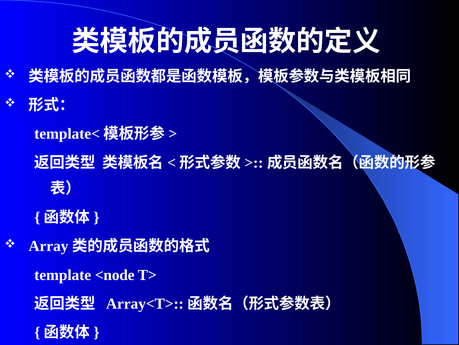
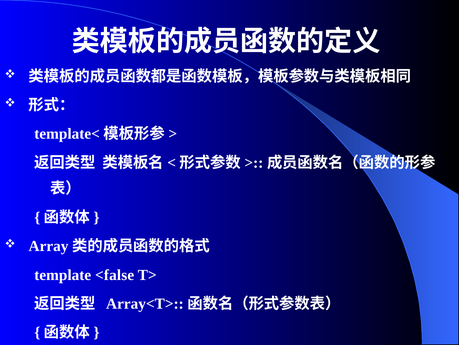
<node: <node -> <false (115, 274)
